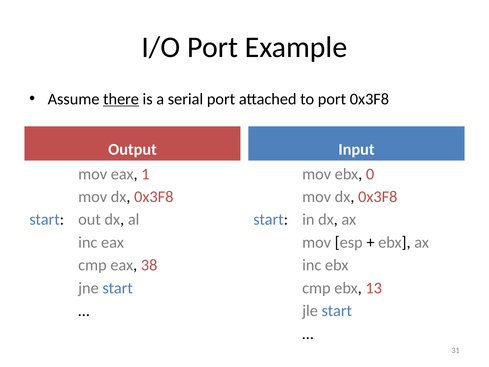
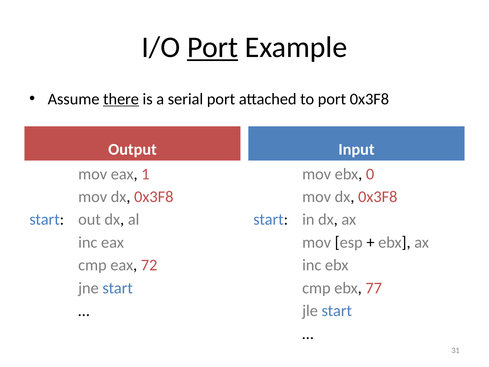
Port underline: none -> present (213, 47)
38: 38 -> 72 (149, 265)
13: 13 -> 77 (374, 288)
